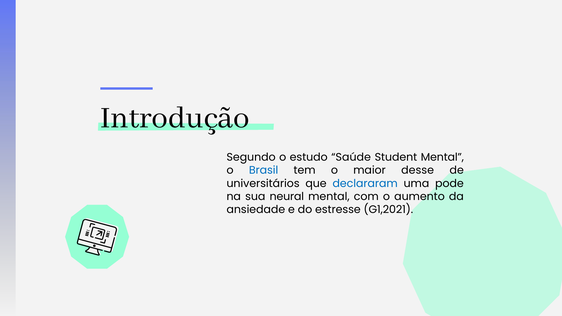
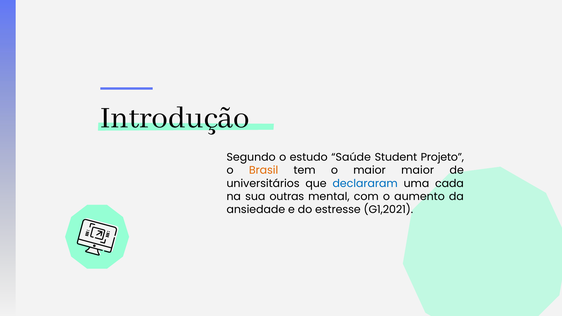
Student Mental: Mental -> Projeto (442, 157)
Brasil colour: blue -> orange (264, 170)
maior desse: desse -> maior (418, 170)
pode: pode -> cada (449, 183)
neural: neural -> outras (287, 197)
